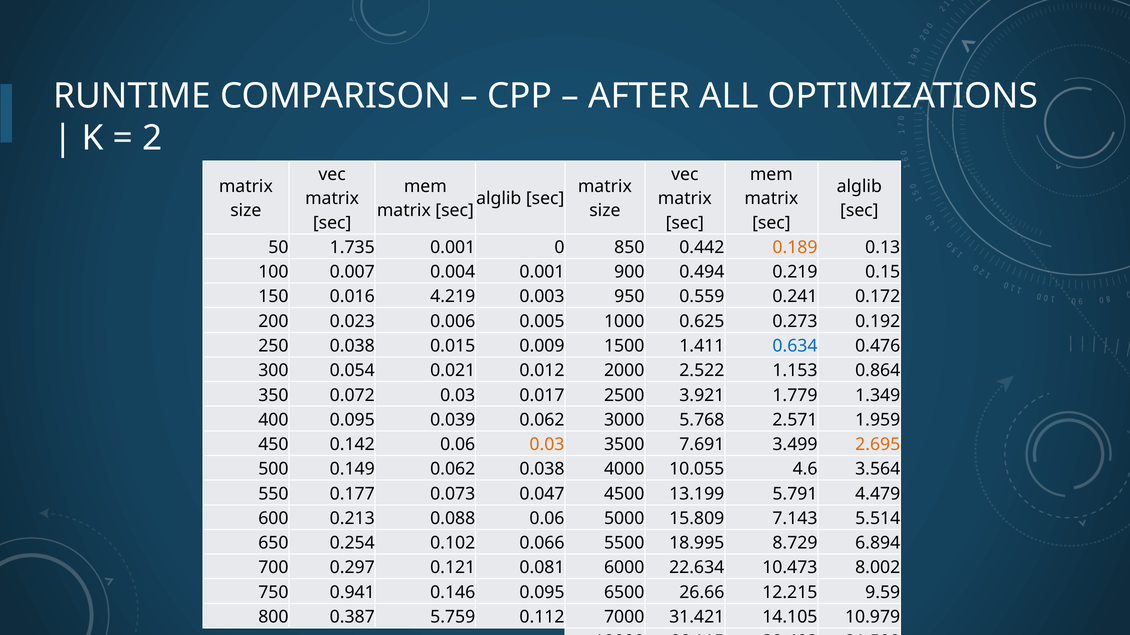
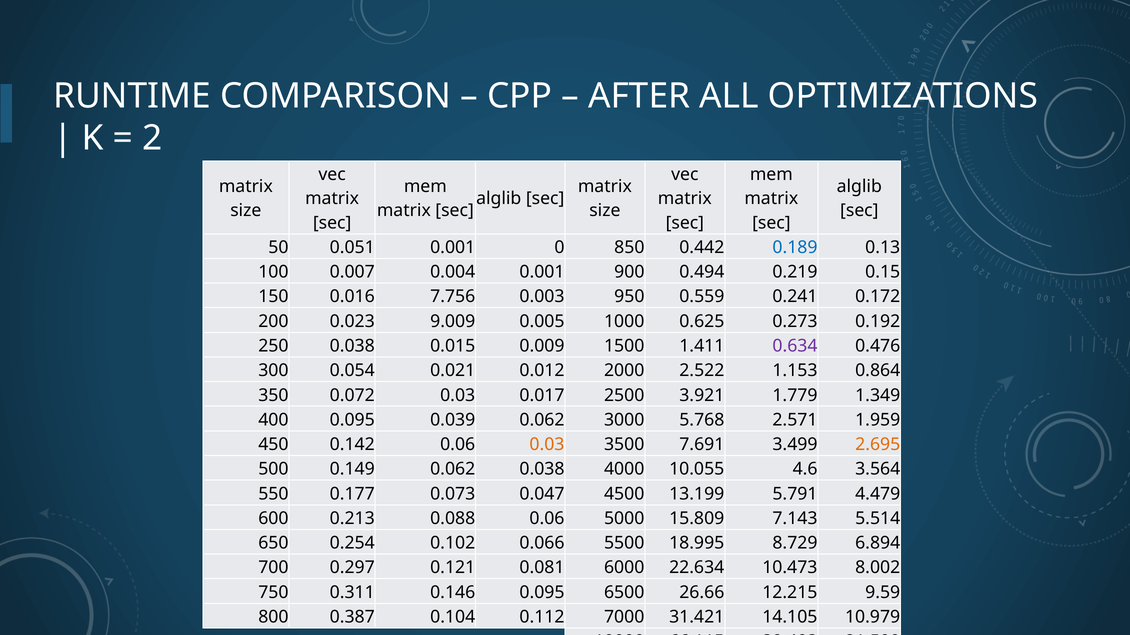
1.735: 1.735 -> 0.051 (352, 248)
0.189 colour: orange -> blue (795, 248)
4.219: 4.219 -> 7.756 (453, 297)
0.006: 0.006 -> 9.009 (453, 322)
0.634 colour: blue -> purple (795, 346)
0.941: 0.941 -> 0.311 (352, 593)
5.759: 5.759 -> 0.104 (453, 617)
